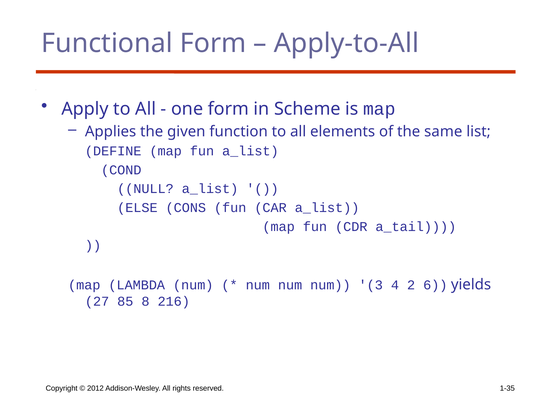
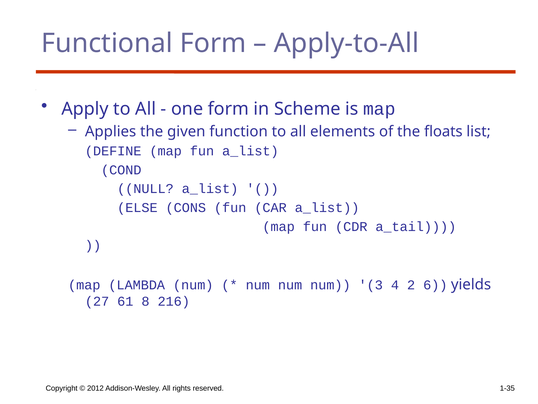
same: same -> floats (443, 131)
85: 85 -> 61 (125, 301)
